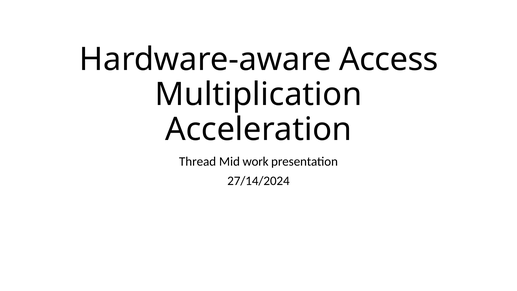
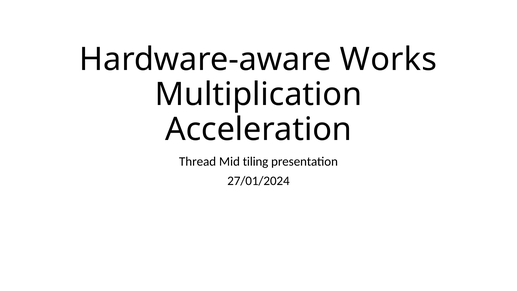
Access: Access -> Works (388, 59)
work: work -> tiling (256, 162)
27/14/2024: 27/14/2024 -> 27/01/2024 (258, 181)
